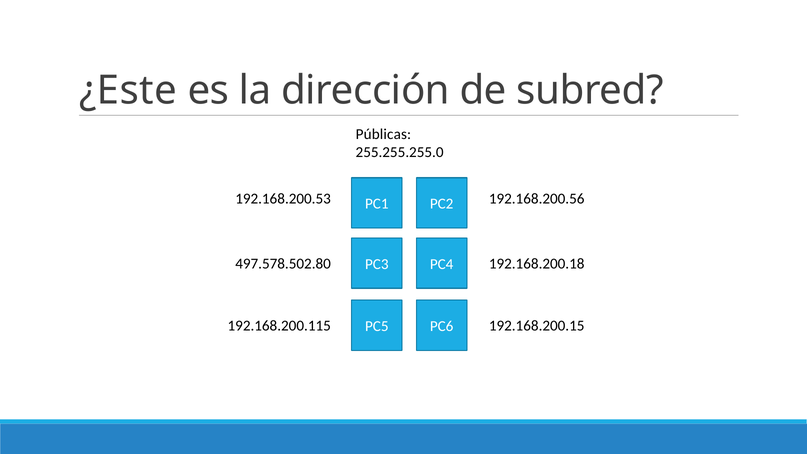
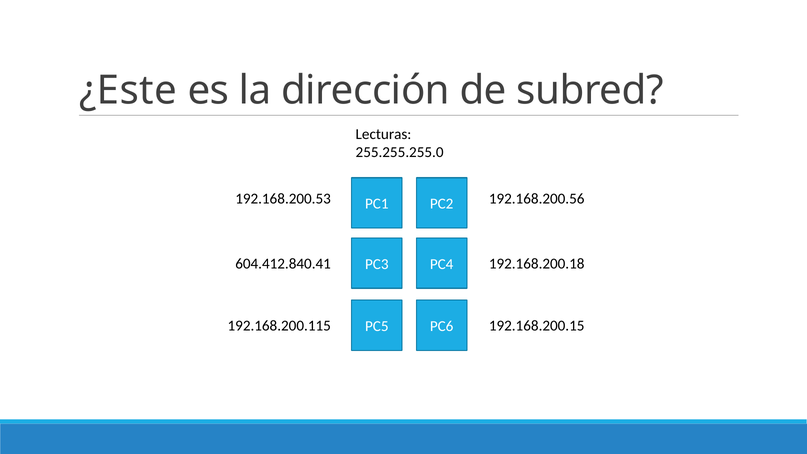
Públicas: Públicas -> Lecturas (384, 134)
497.578.502.80: 497.578.502.80 -> 604.412.840.41 (283, 264)
